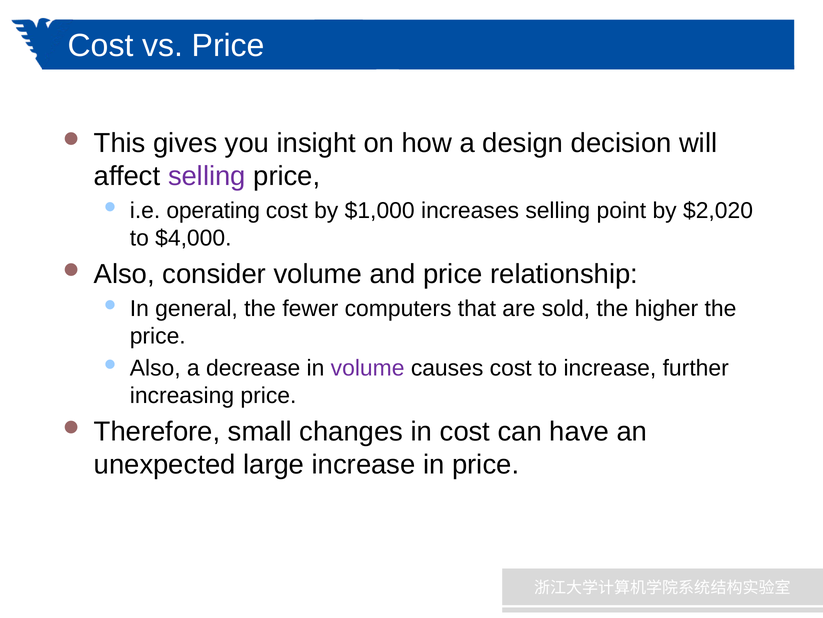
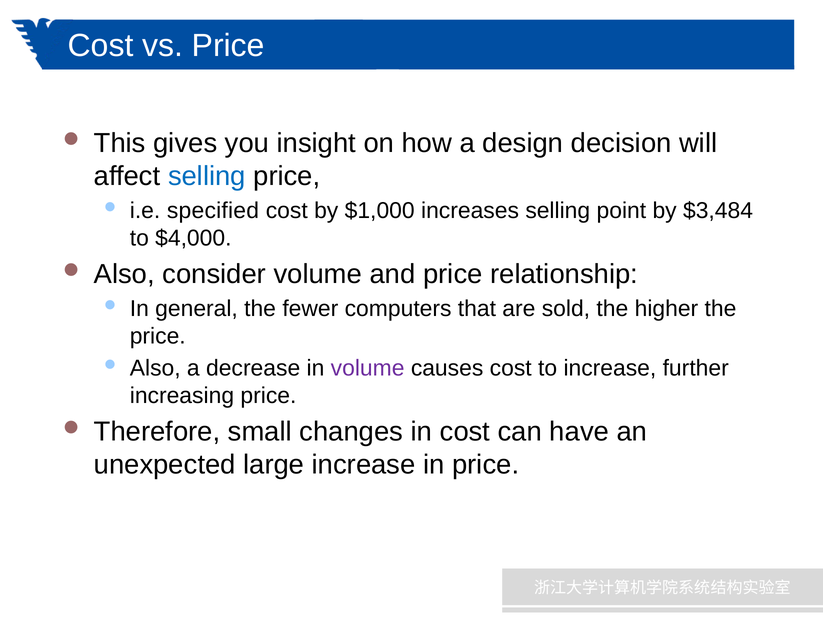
selling colour: purple -> blue (207, 176)
operating: operating -> specified (213, 210)
$2,020: $2,020 -> $3,484 (718, 210)
